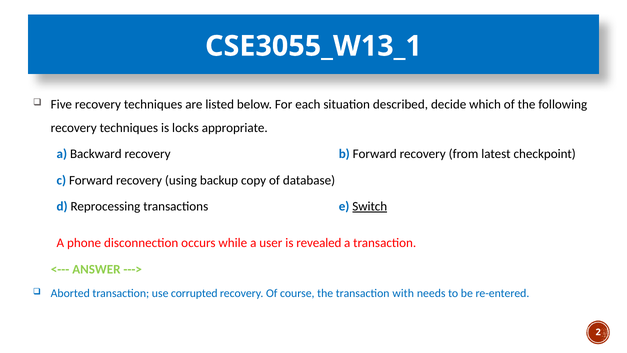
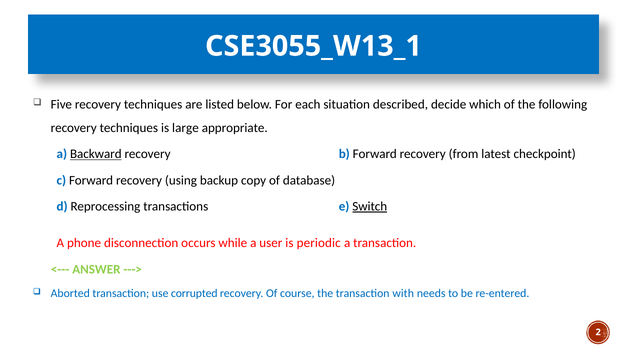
locks: locks -> large (185, 128)
Backward underline: none -> present (96, 154)
revealed: revealed -> periodic (319, 243)
